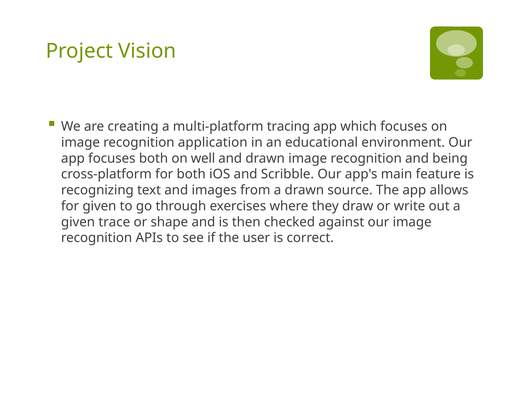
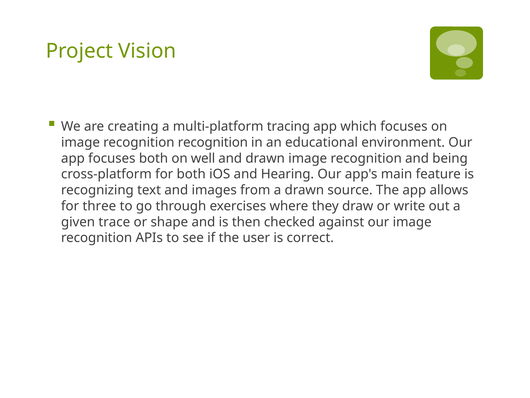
recognition application: application -> recognition (213, 142)
Scribble: Scribble -> Hearing (287, 174)
for given: given -> three (99, 206)
